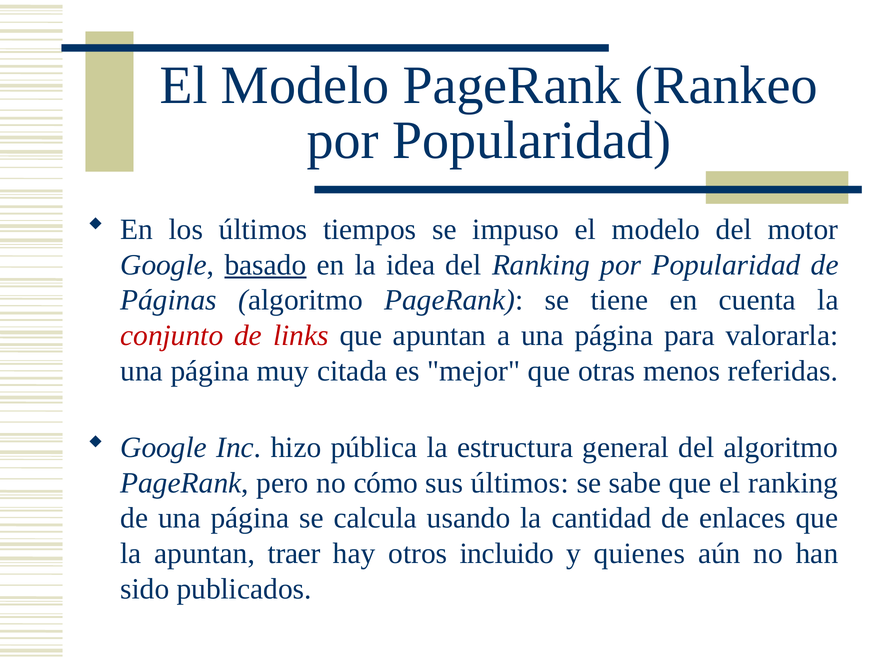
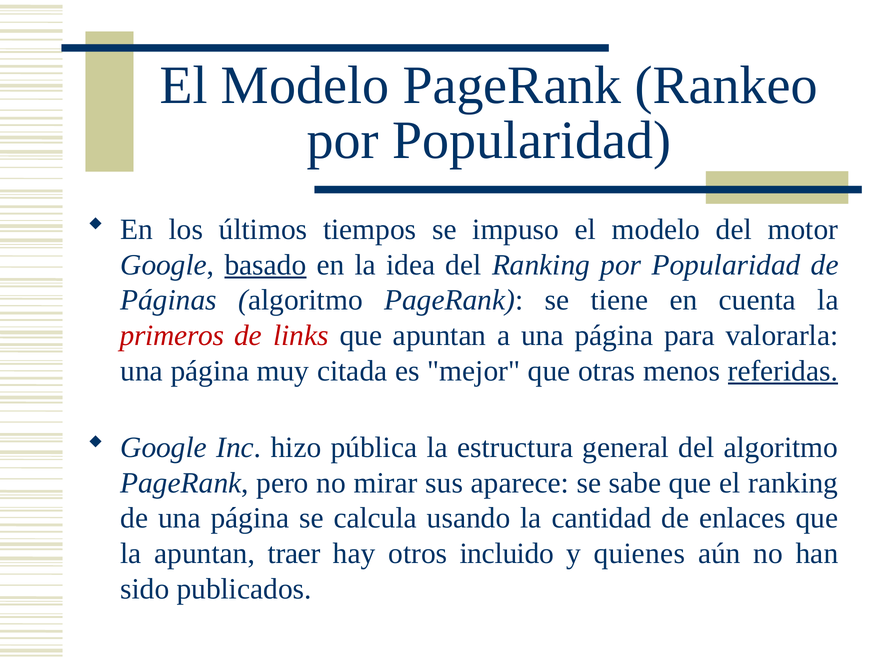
conjunto: conjunto -> primeros (172, 336)
referidas underline: none -> present (783, 371)
cómo: cómo -> mirar (386, 483)
sus últimos: últimos -> aparece (520, 483)
